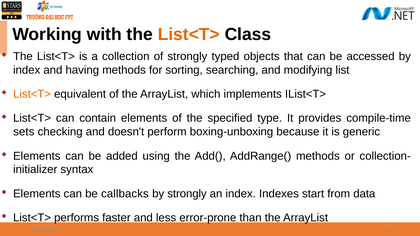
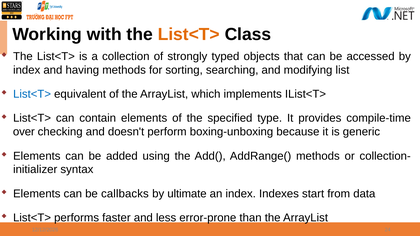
List<T> colour: orange -> blue (32, 94)
sets: sets -> over (24, 132)
by strongly: strongly -> ultimate (187, 194)
